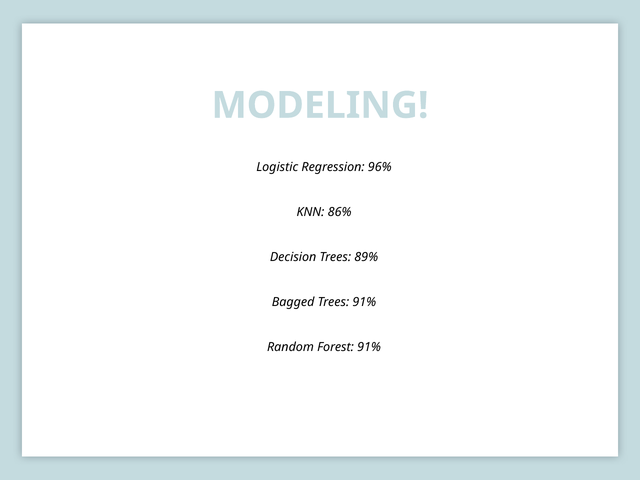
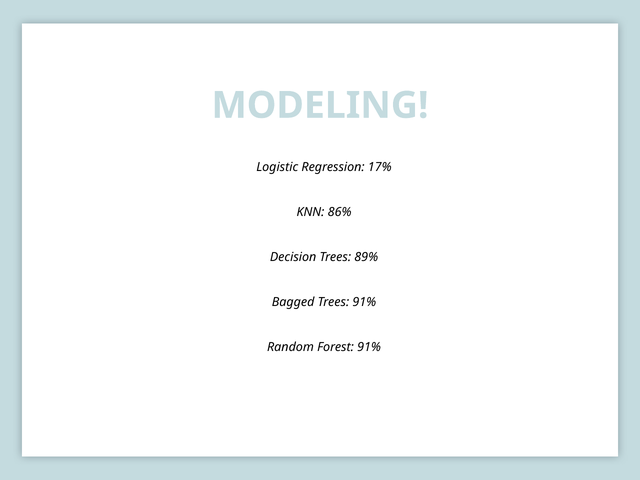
96%: 96% -> 17% (380, 167)
